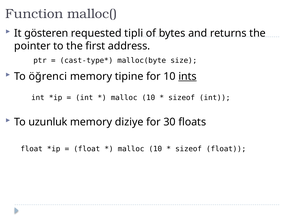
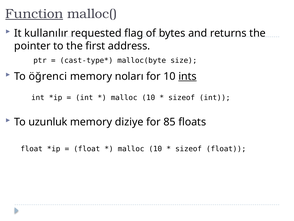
Function underline: none -> present (34, 14)
gösteren: gösteren -> kullanılır (46, 33)
tipli: tipli -> flag (134, 33)
tipine: tipine -> noları (129, 76)
30: 30 -> 85 (170, 122)
